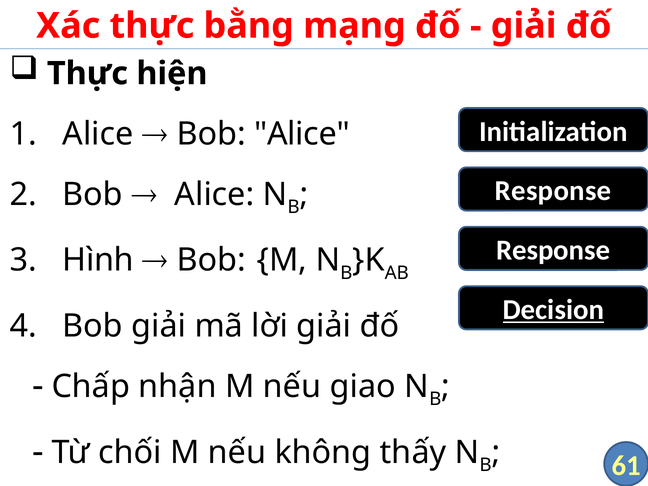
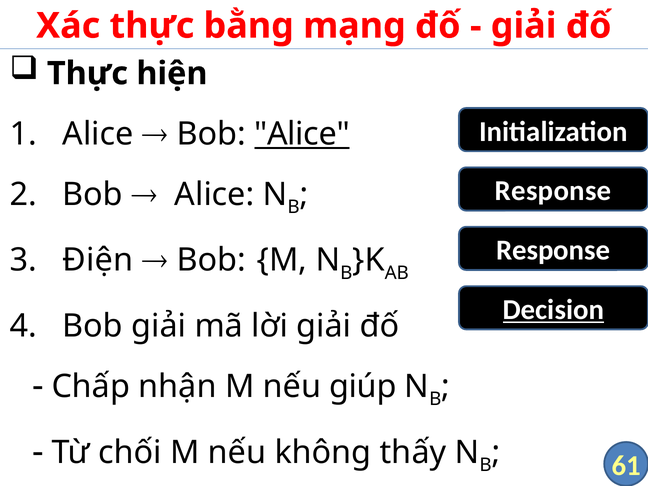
Alice underline: none -> present (302, 134)
Hình: Hình -> Điện (98, 260)
giao: giao -> giúp (363, 387)
